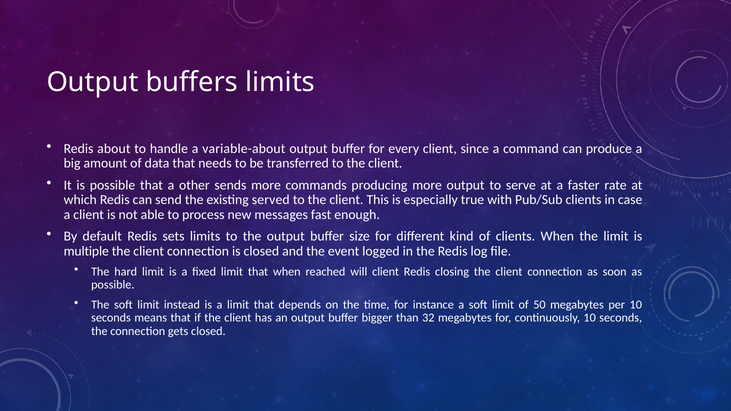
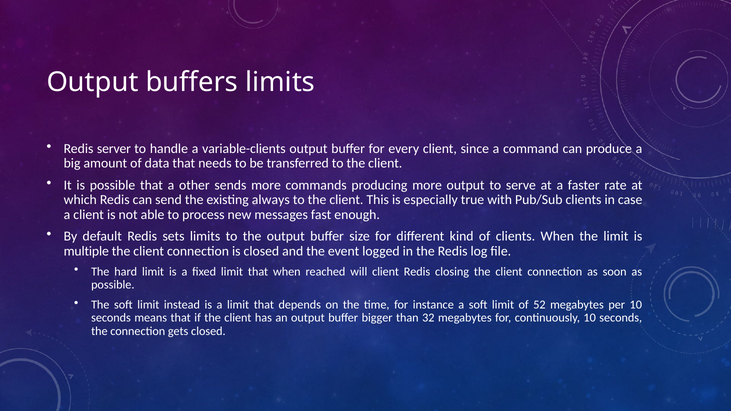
about: about -> server (114, 149)
variable-about: variable-about -> variable-clients (244, 149)
served: served -> always (271, 200)
50: 50 -> 52 (539, 305)
